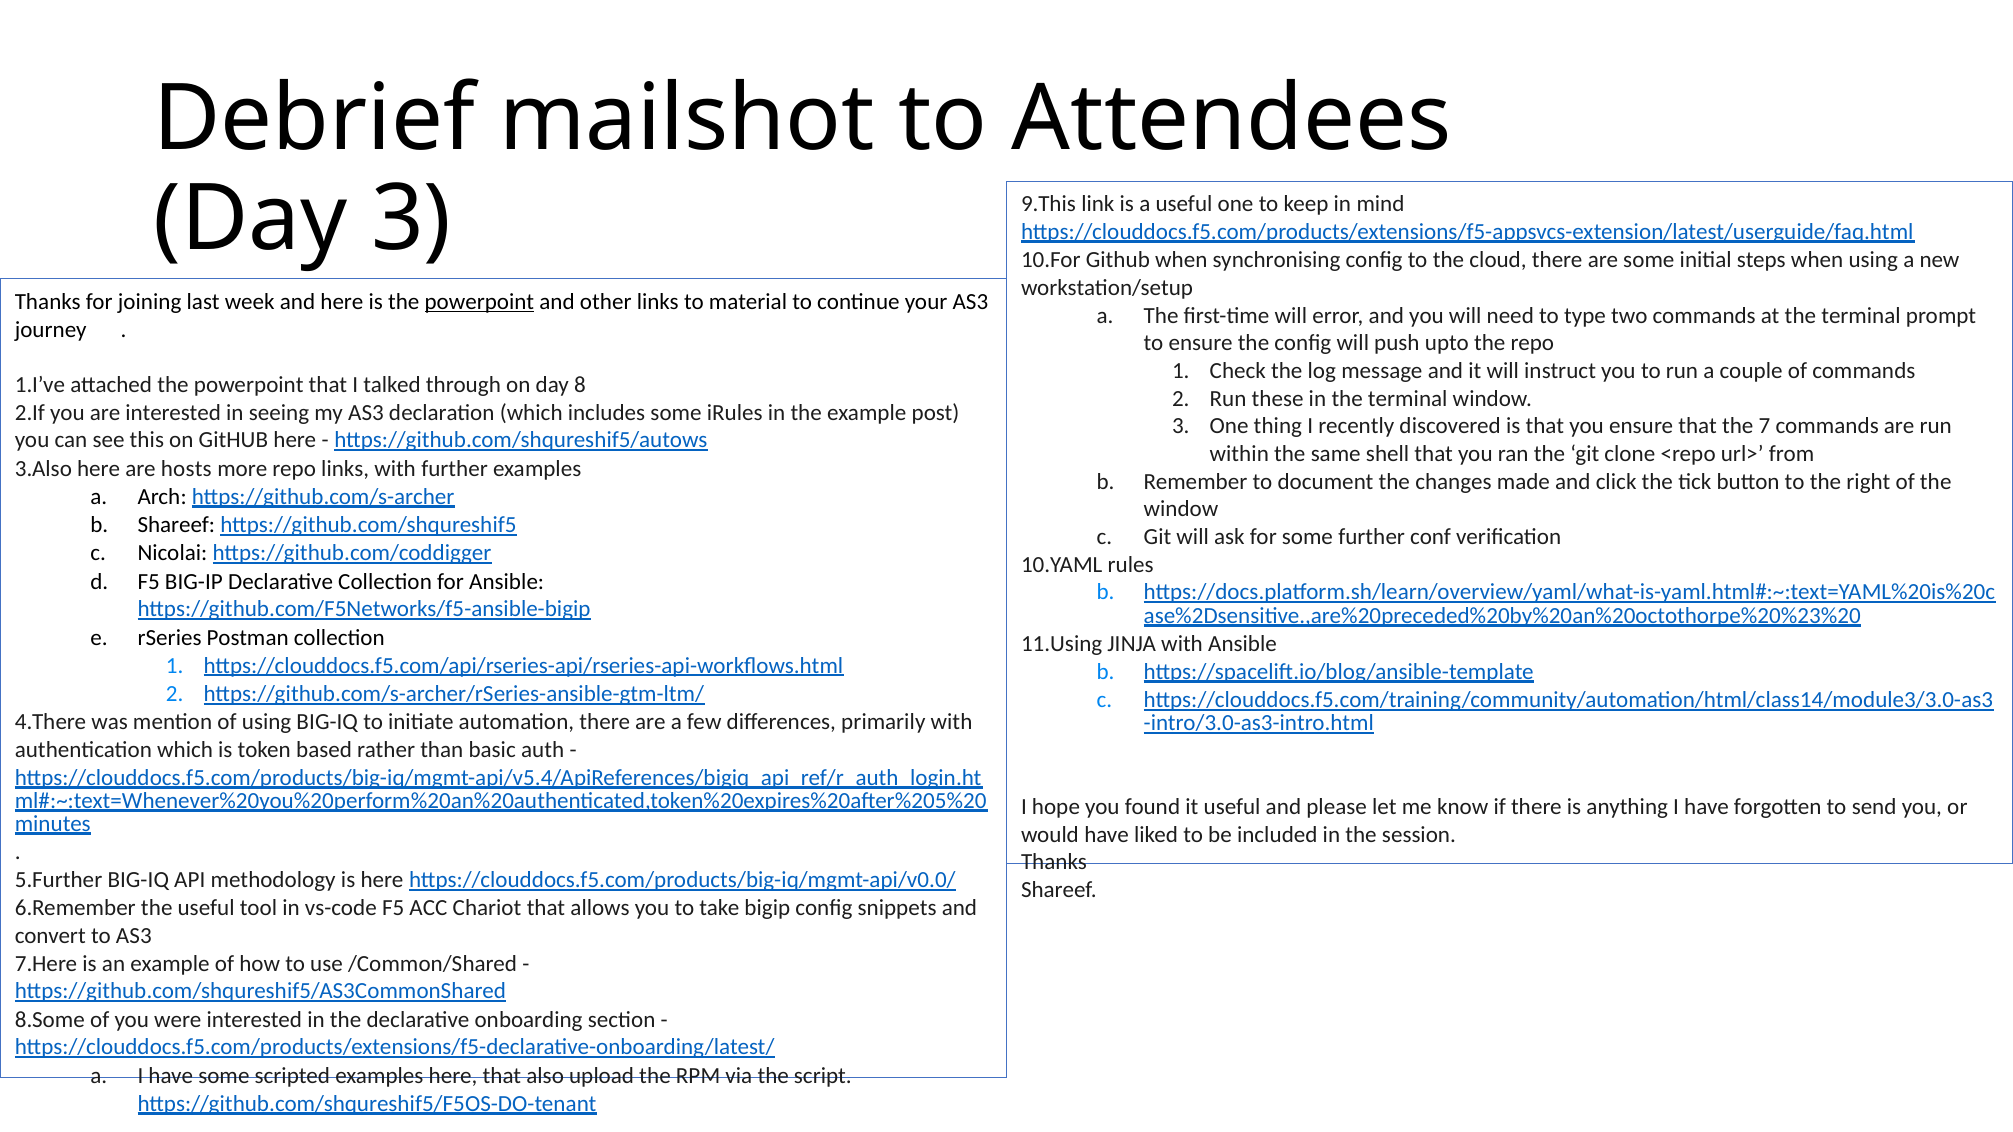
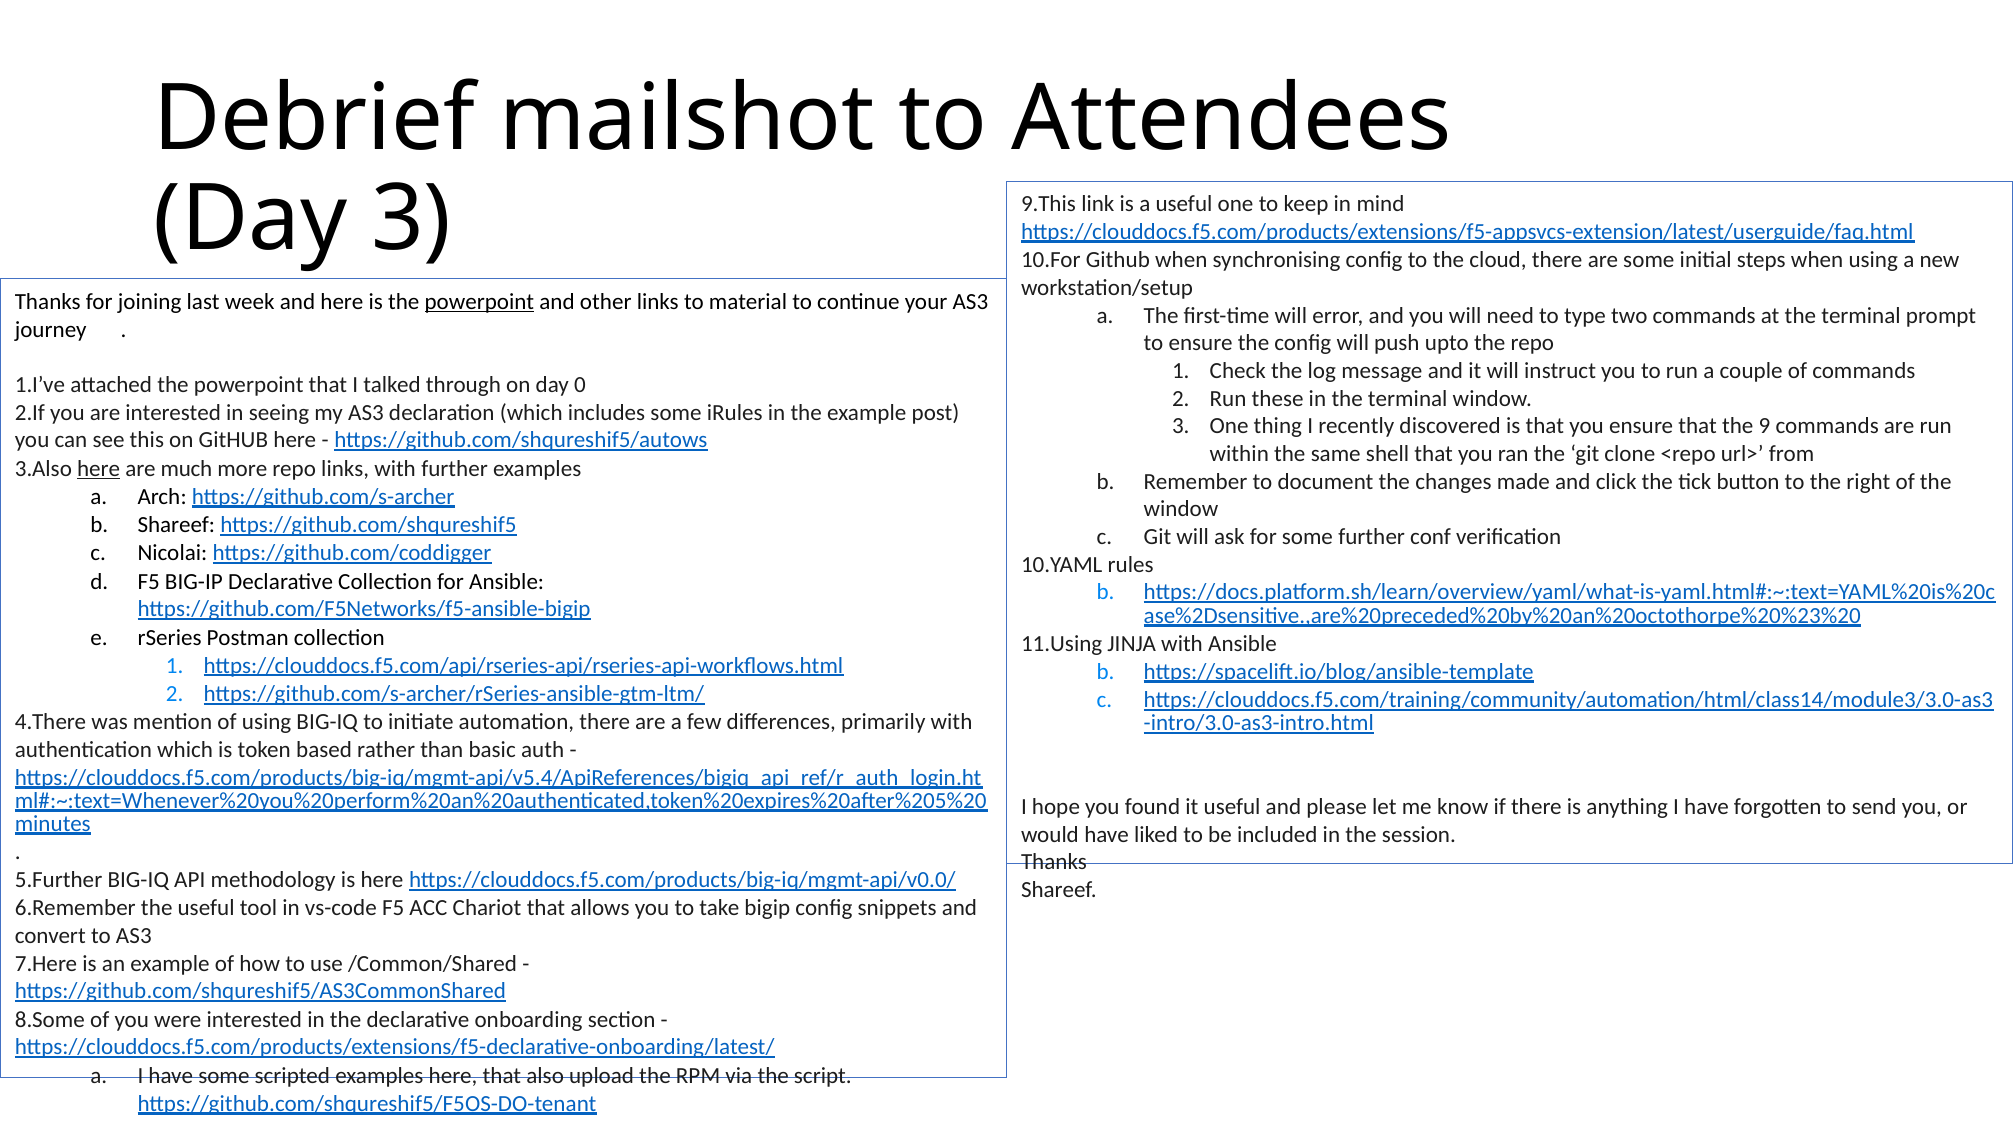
8: 8 -> 0 (580, 385)
7: 7 -> 9 (1765, 426)
here underline: none -> present (99, 469)
hosts: hosts -> much (186, 469)
